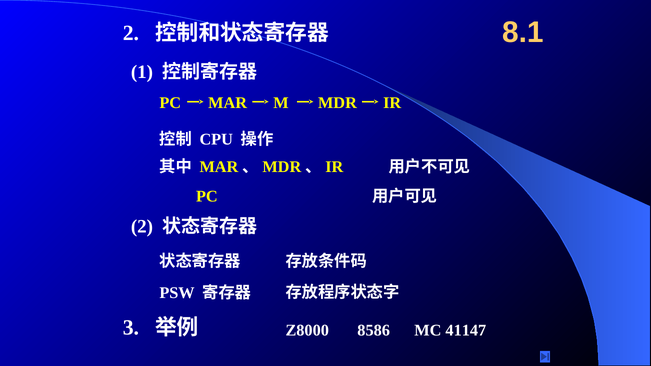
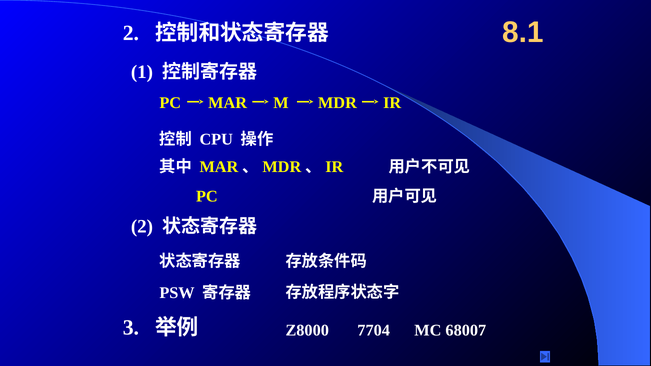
8586: 8586 -> 7704 (374, 331)
41147: 41147 -> 68007 (466, 331)
